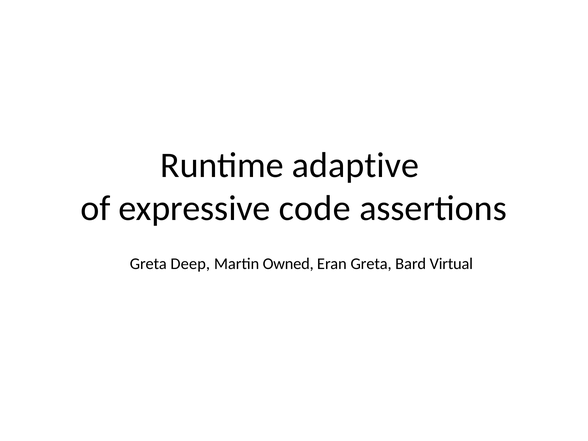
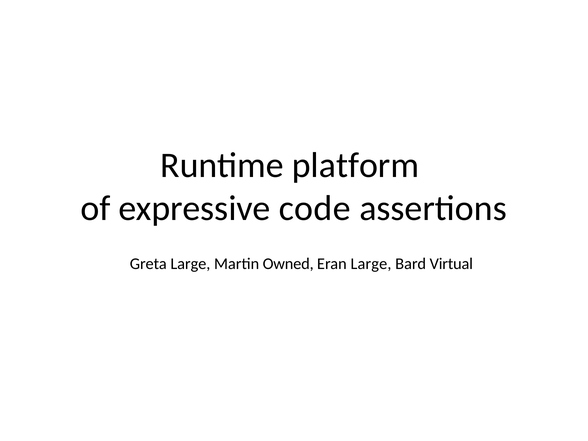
adaptive: adaptive -> platform (355, 165)
Greta Deep: Deep -> Large (190, 264)
Eran Greta: Greta -> Large (371, 264)
